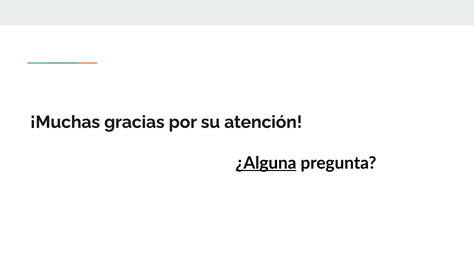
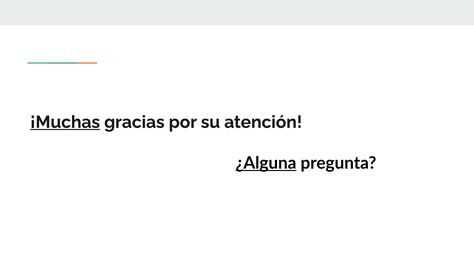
¡Muchas underline: none -> present (65, 122)
